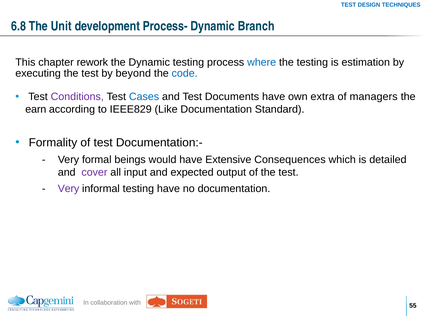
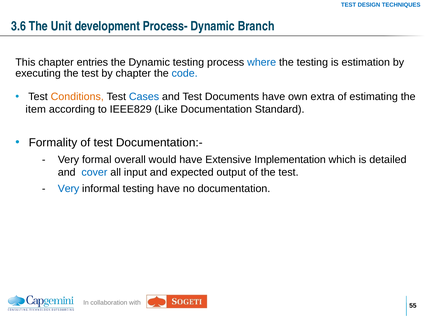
6.8: 6.8 -> 3.6 (19, 26)
rework: rework -> entries (92, 63)
by beyond: beyond -> chapter (133, 73)
Conditions colour: purple -> orange (77, 97)
managers: managers -> estimating (374, 97)
earn: earn -> item (36, 110)
beings: beings -> overall (130, 160)
Consequences: Consequences -> Implementation (290, 160)
cover colour: purple -> blue (94, 173)
Very colour: purple -> blue (69, 189)
